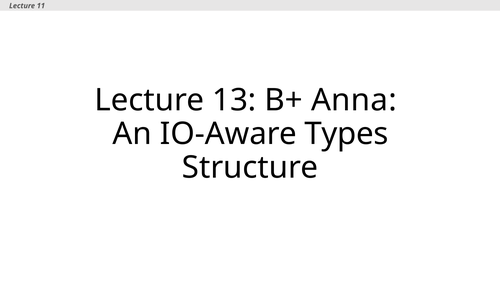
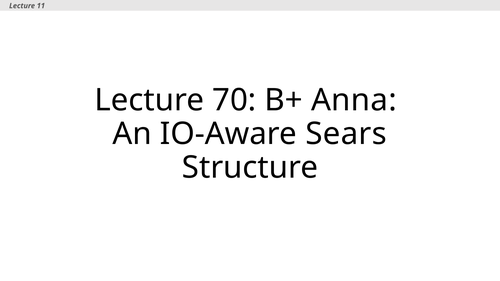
13: 13 -> 70 (234, 100)
Types: Types -> Sears (346, 134)
